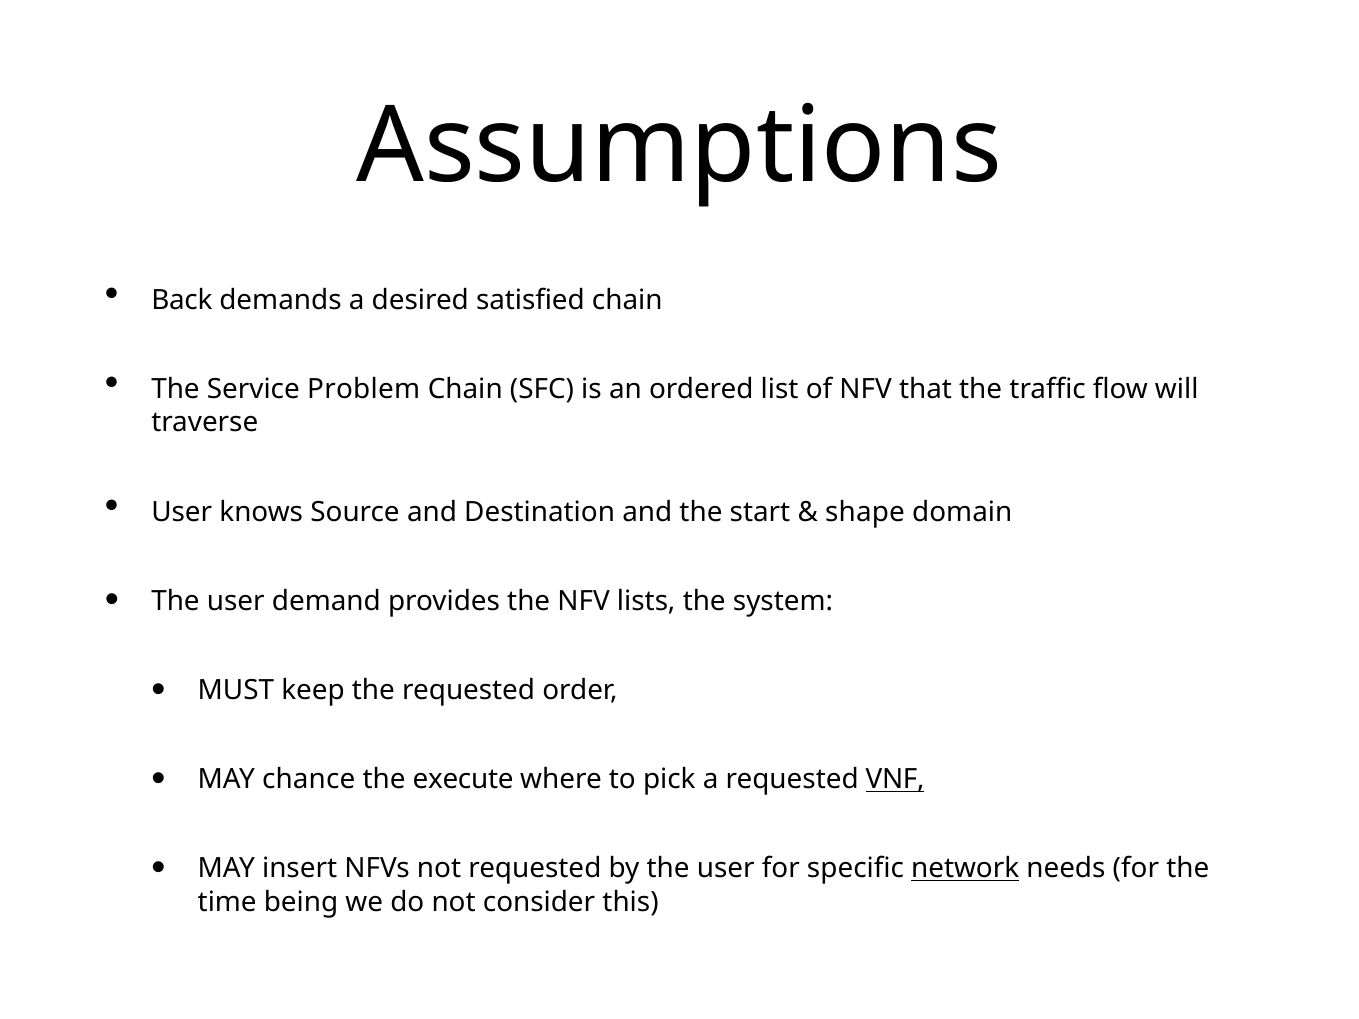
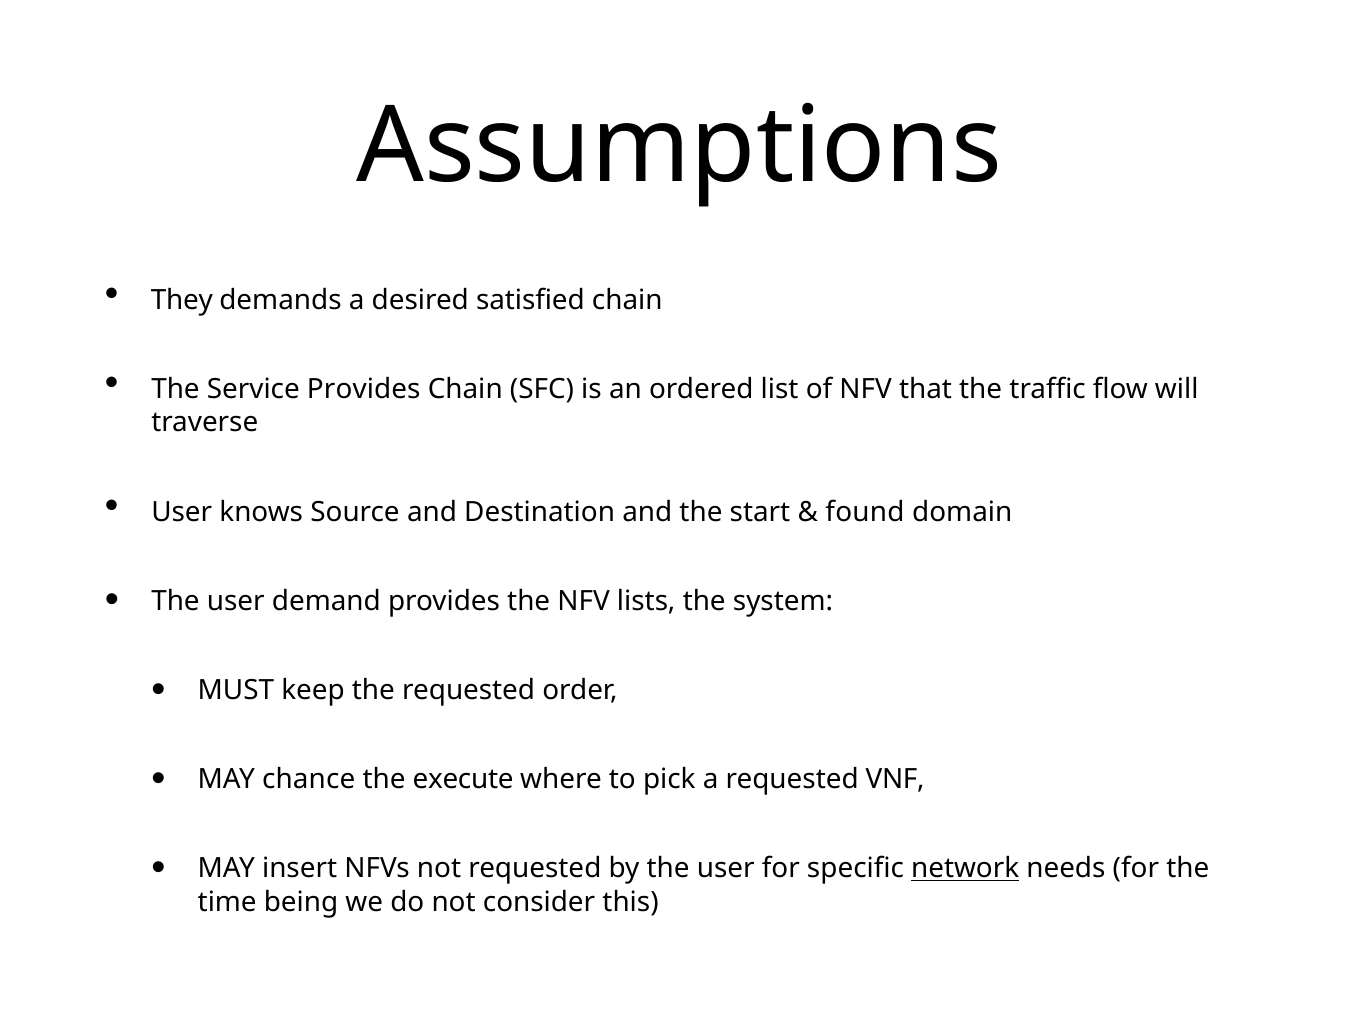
Back: Back -> They (182, 300)
Service Problem: Problem -> Provides (364, 389)
shape: shape -> found (865, 512)
VNF underline: present -> none (895, 780)
